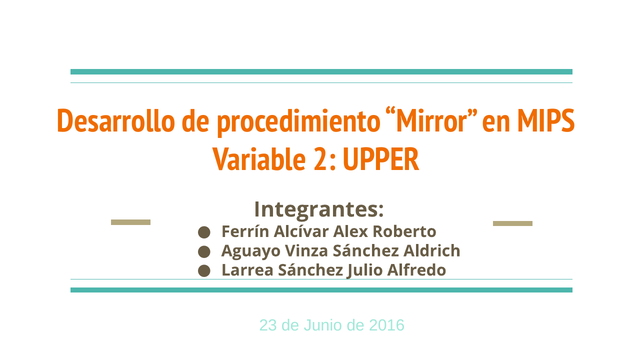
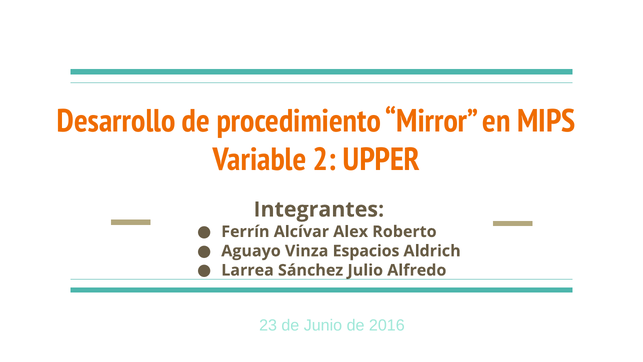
Vinza Sánchez: Sánchez -> Espacios (366, 251)
